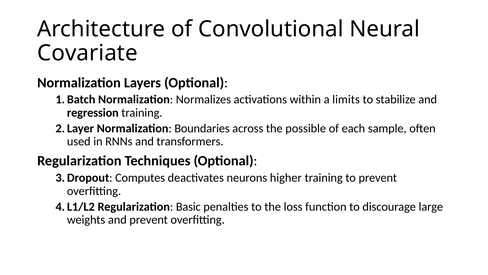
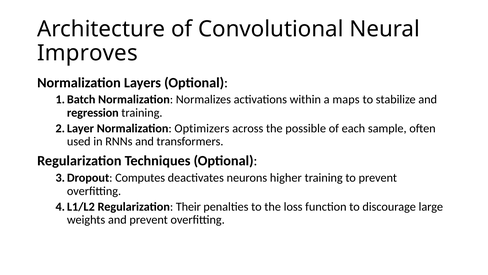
Covariate: Covariate -> Improves (87, 53)
limits: limits -> maps (346, 99)
Boundaries: Boundaries -> Optimizers (202, 128)
Basic: Basic -> Their (188, 206)
